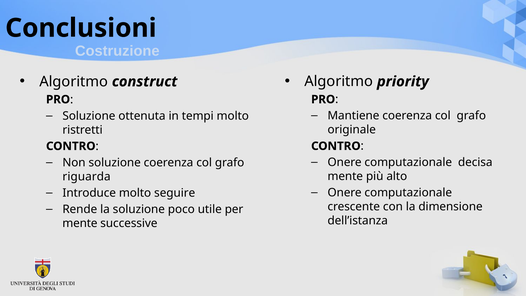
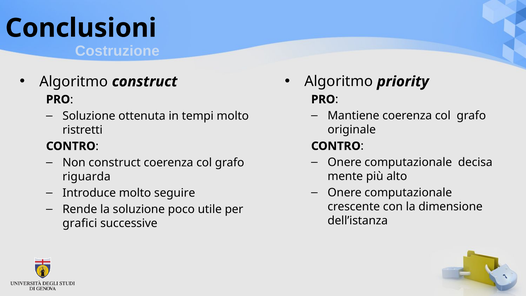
Non soluzione: soluzione -> construct (115, 162)
mente: mente -> grafici (80, 223)
